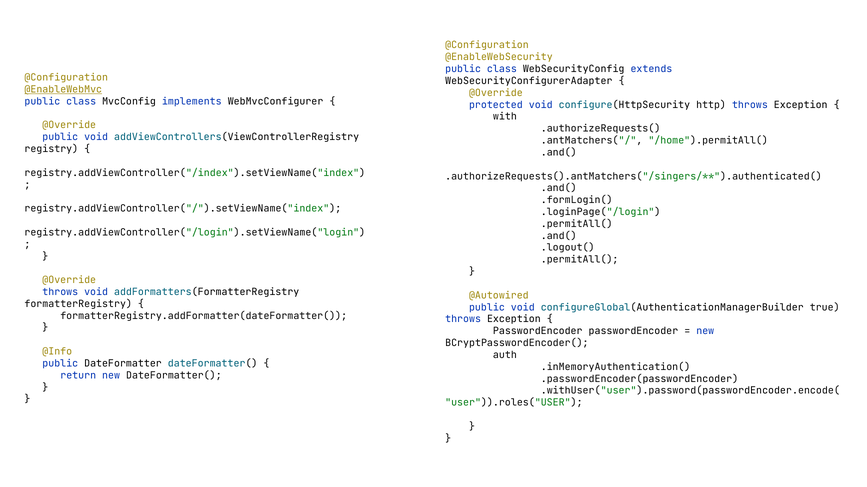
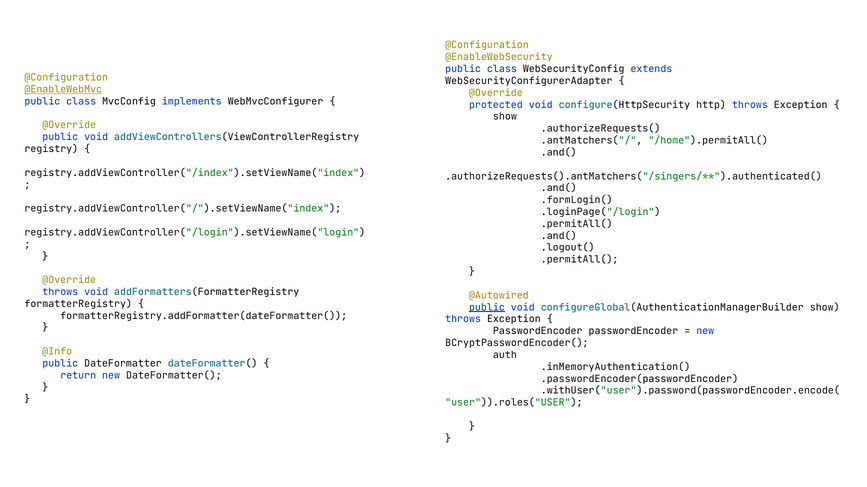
with: with -> show (505, 117)
public underline: none -> present (487, 308)
configureGlobal(AuthenticationManagerBuilder true: true -> show (825, 308)
